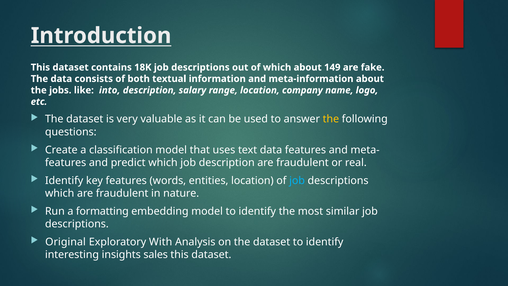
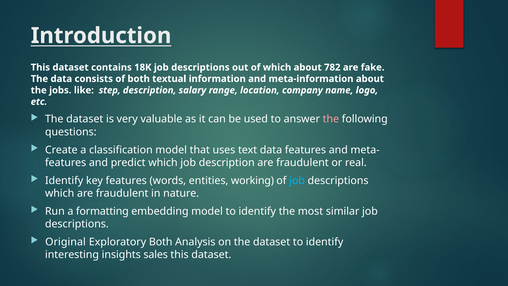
149: 149 -> 782 (332, 67)
into: into -> step (110, 90)
the colour: yellow -> pink (331, 119)
entities location: location -> working (252, 180)
Exploratory With: With -> Both (161, 242)
